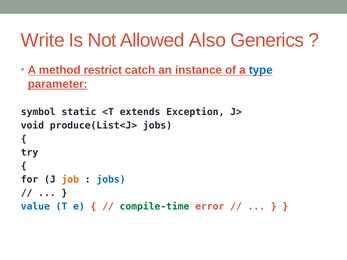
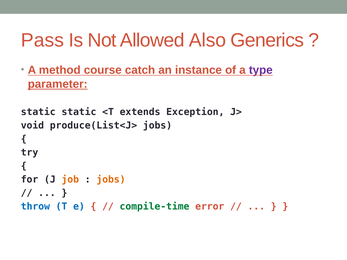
Write: Write -> Pass (42, 40)
restrict: restrict -> course (103, 70)
type colour: blue -> purple (261, 70)
symbol: symbol -> static (38, 112)
jobs colour: blue -> orange (111, 180)
value: value -> throw (35, 207)
